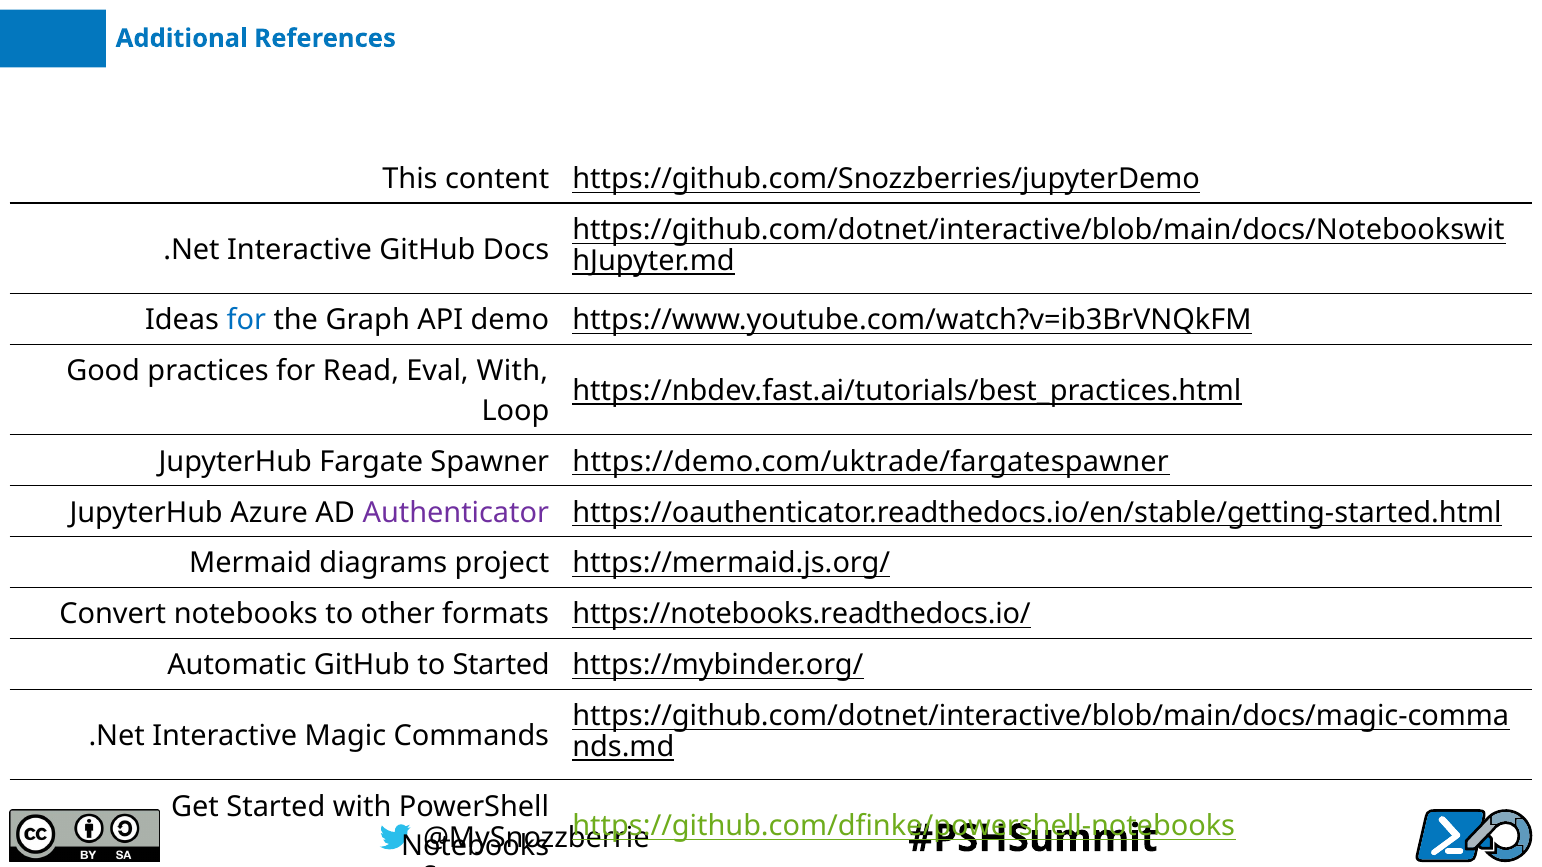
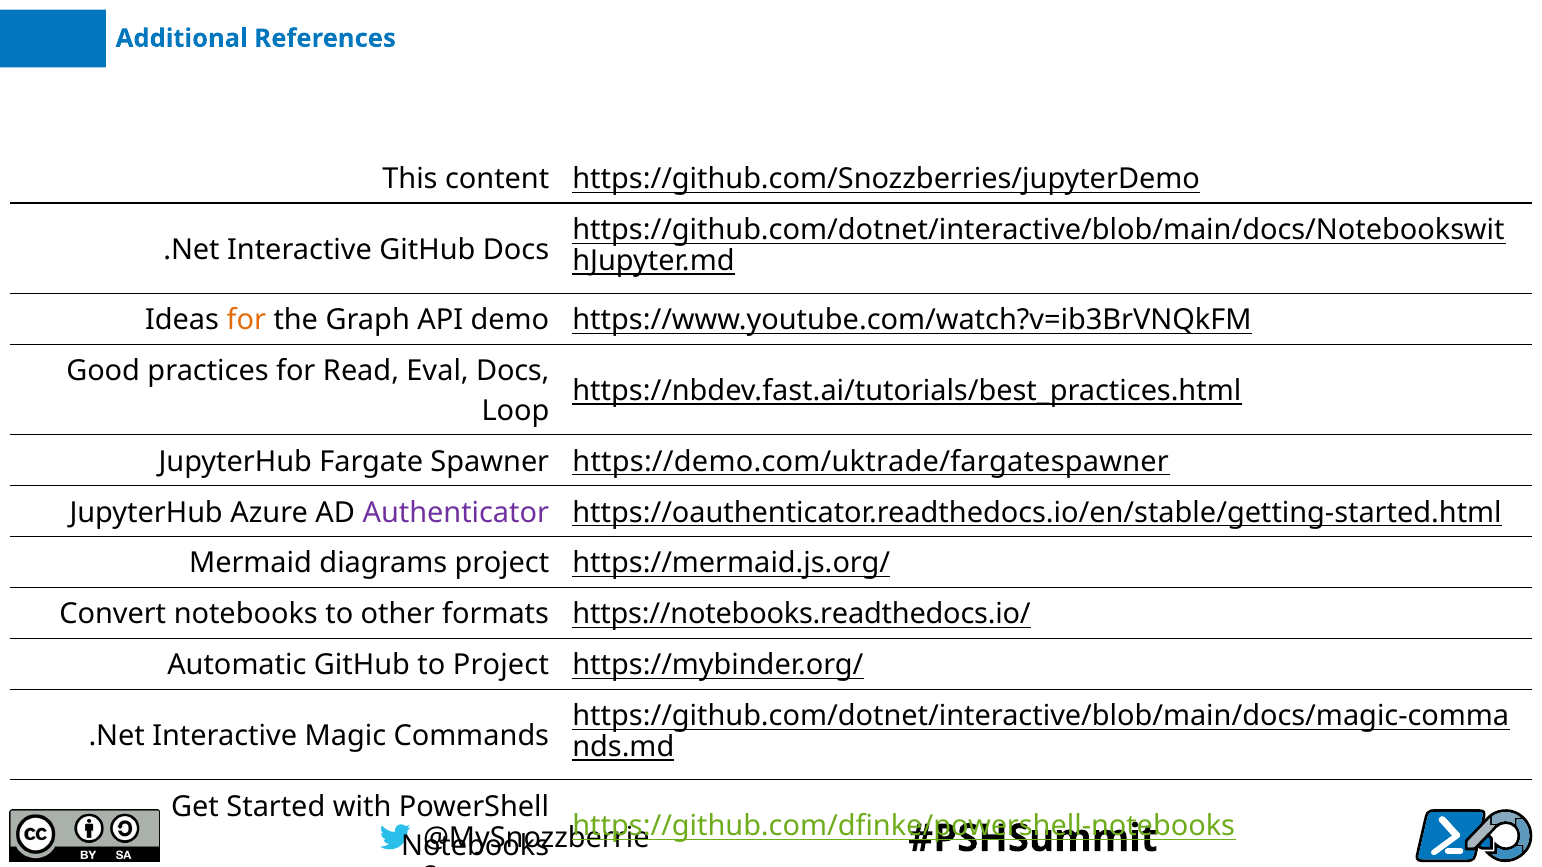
for colour: blue -> orange (246, 321)
Eval With: With -> Docs (513, 372)
to Started: Started -> Project (501, 666)
